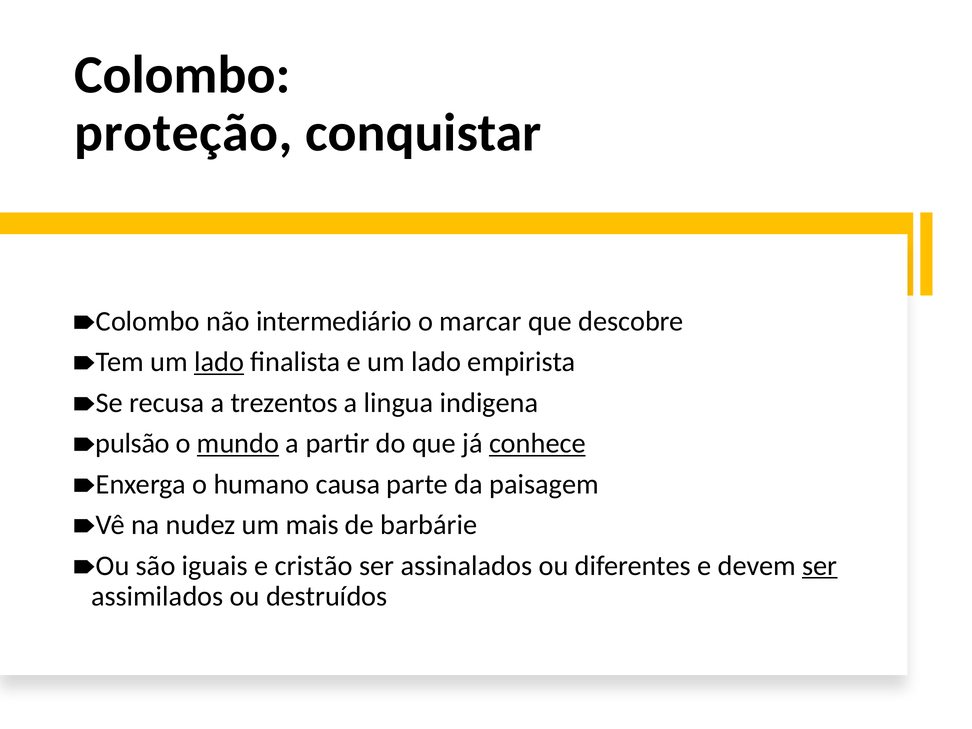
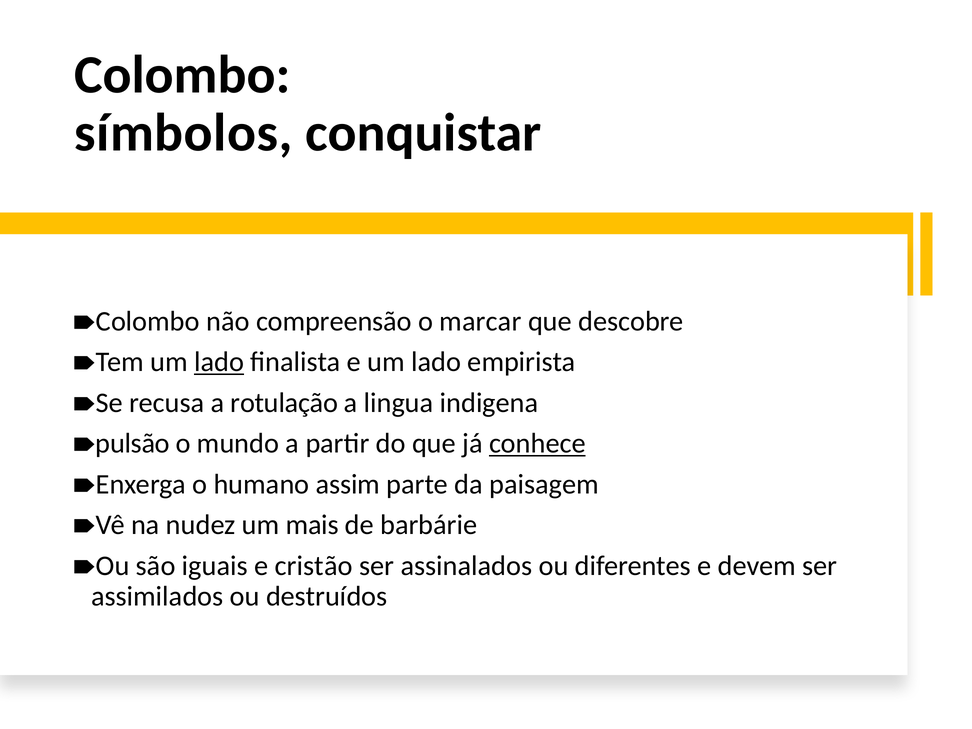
proteção: proteção -> símbolos (183, 133)
intermediário: intermediário -> compreensão (334, 321)
trezentos: trezentos -> rotulação (284, 403)
mundo underline: present -> none (238, 443)
causa: causa -> assim (348, 484)
ser underline: present -> none (820, 566)
